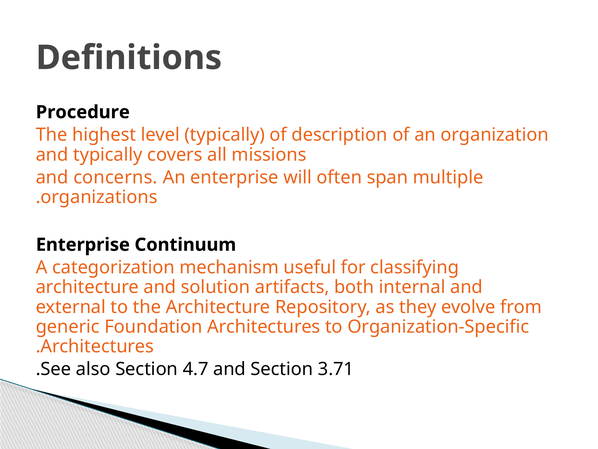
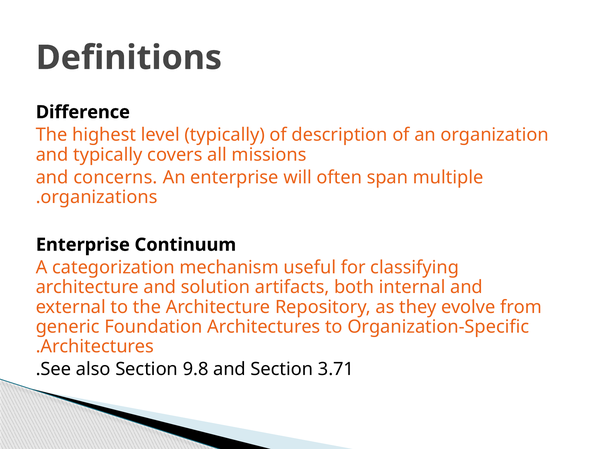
Procedure: Procedure -> Difference (83, 112)
4.7: 4.7 -> 9.8 (196, 369)
